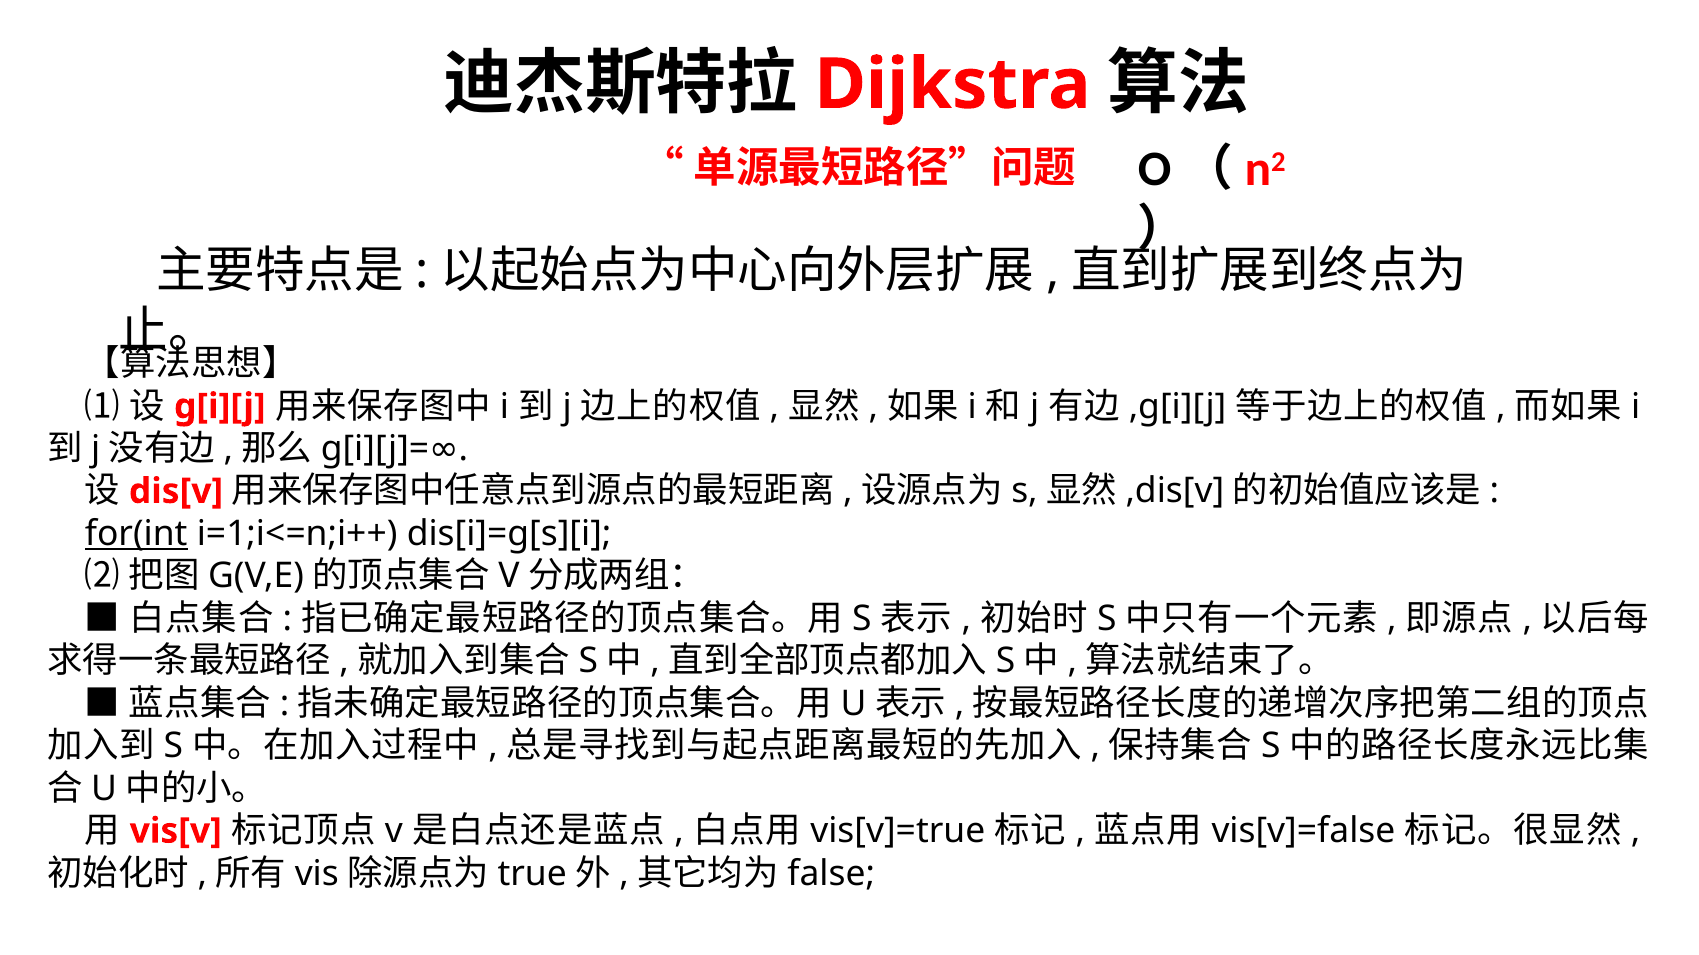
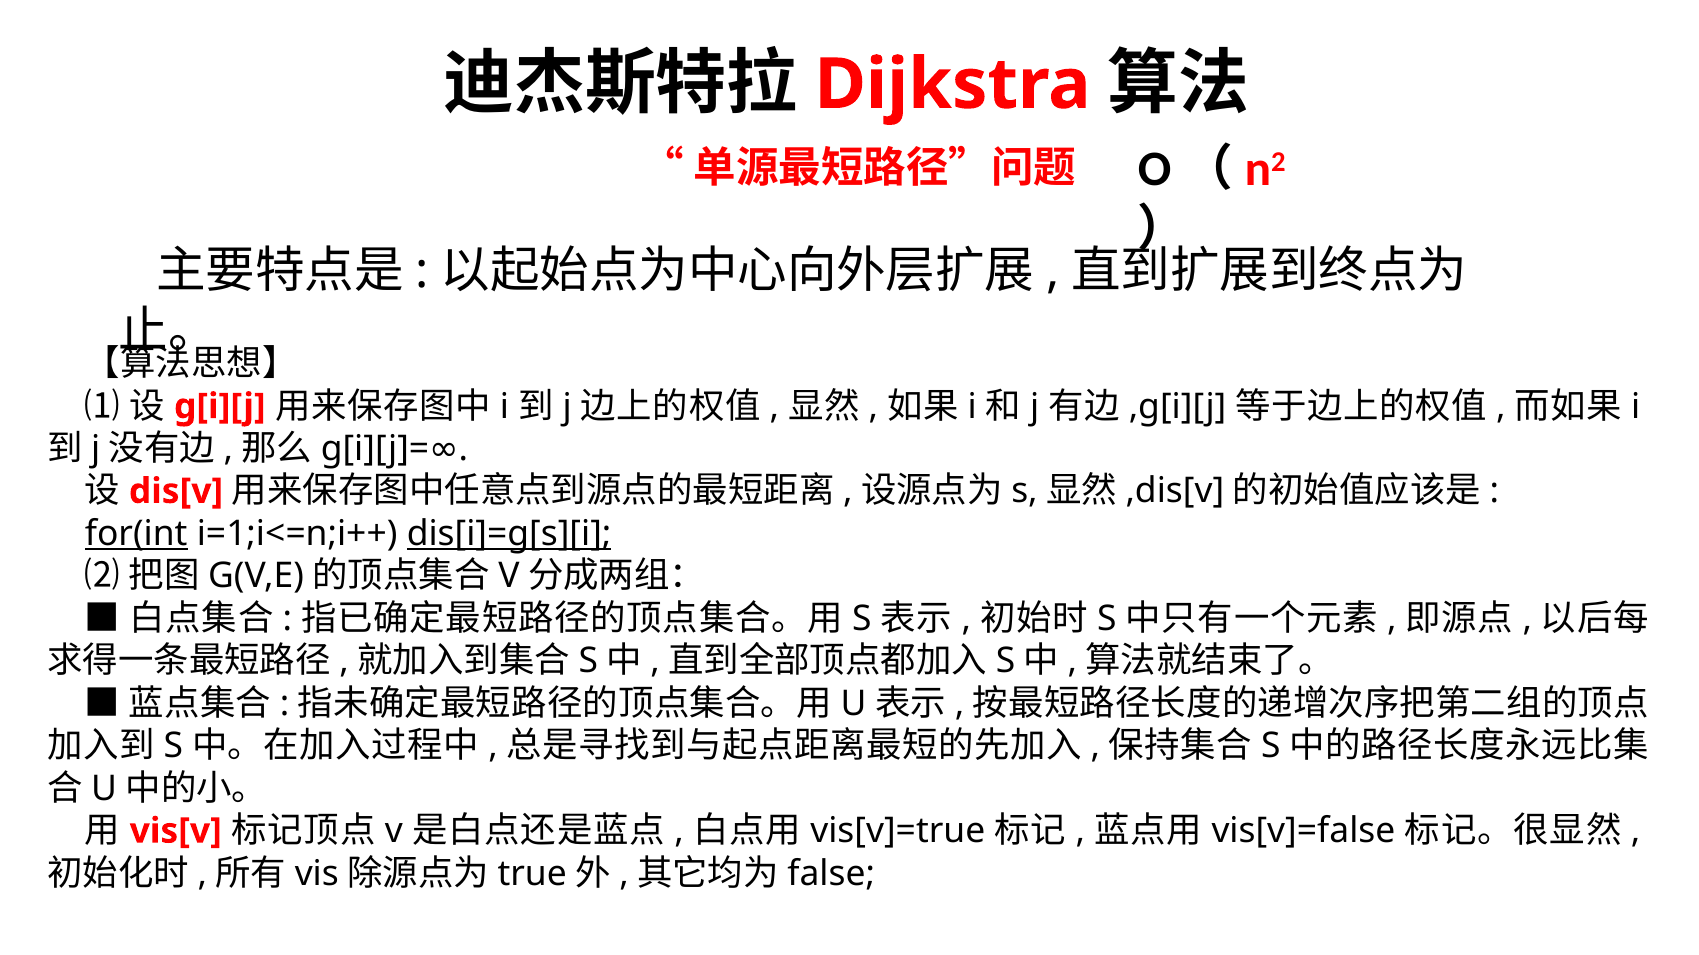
dis[i]=g[s][i underline: none -> present (509, 534)
